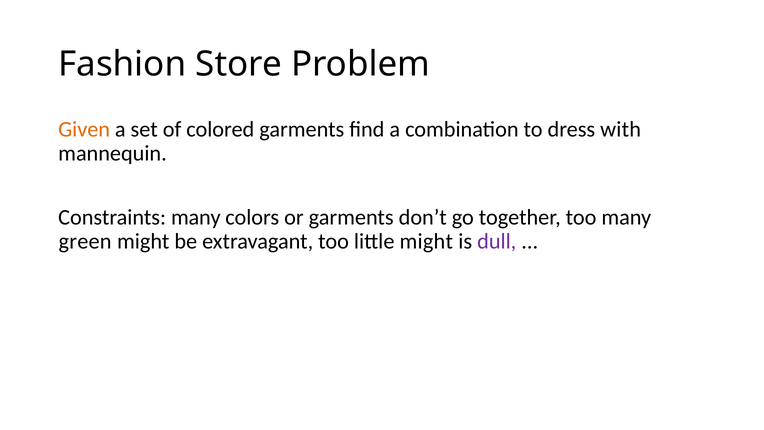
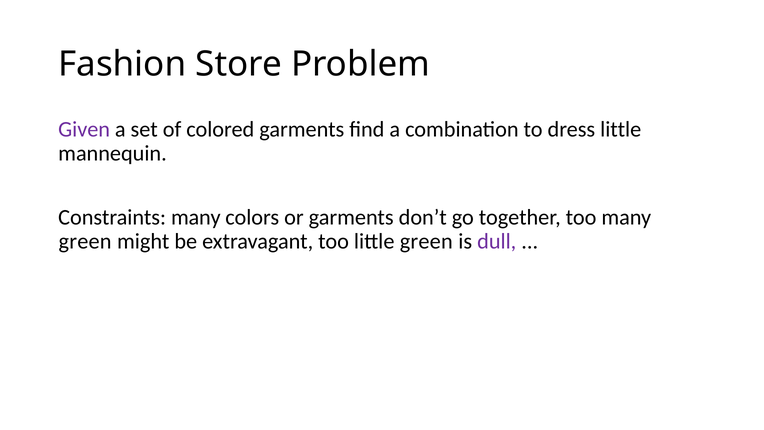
Given colour: orange -> purple (84, 129)
dress with: with -> little (621, 129)
little might: might -> green (426, 241)
